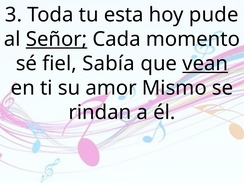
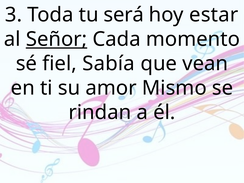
esta: esta -> será (124, 15)
pude: pude -> estar (214, 15)
vean underline: present -> none (205, 64)
